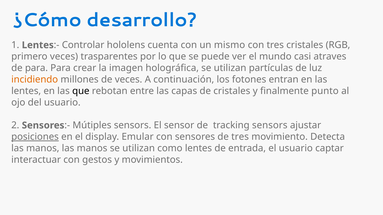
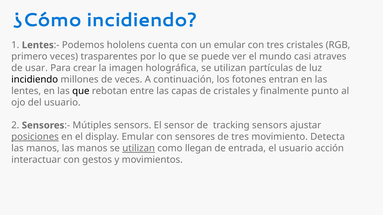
¿Cómo desarrollo: desarrollo -> incidiendo (142, 20)
Controlar: Controlar -> Podemos (83, 45)
un mismo: mismo -> emular (230, 45)
de para: para -> usar (36, 68)
incidiendo colour: orange -> black (35, 80)
utilizan underline: none -> present (139, 149)
como lentes: lentes -> llegan (199, 149)
captar: captar -> acción (330, 149)
